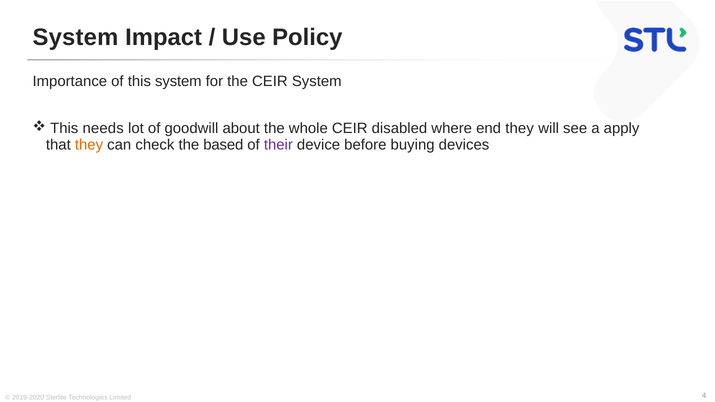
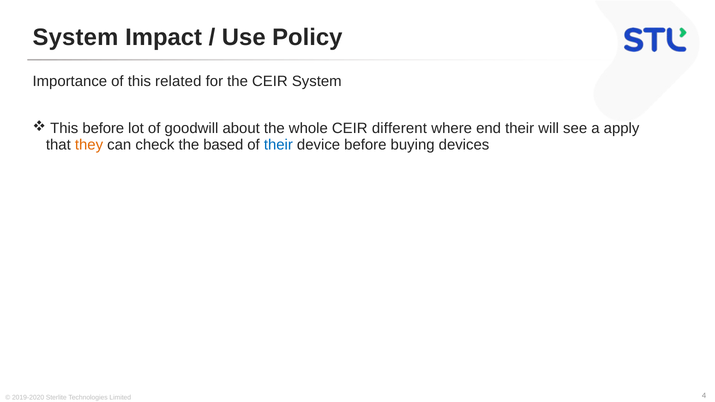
this system: system -> related (178, 81)
This needs: needs -> before (103, 129)
disabled: disabled -> different (399, 129)
end they: they -> their (520, 129)
their colour: purple -> blue (278, 145)
